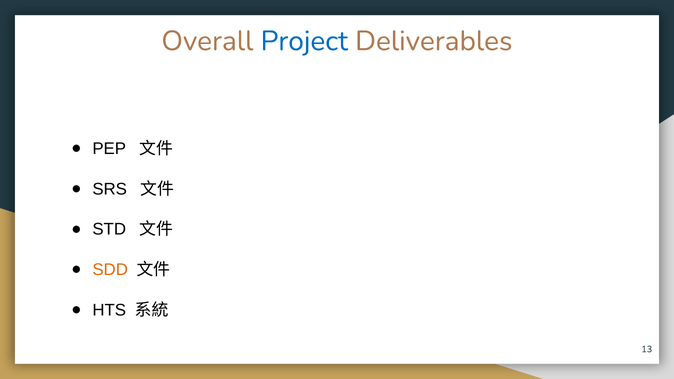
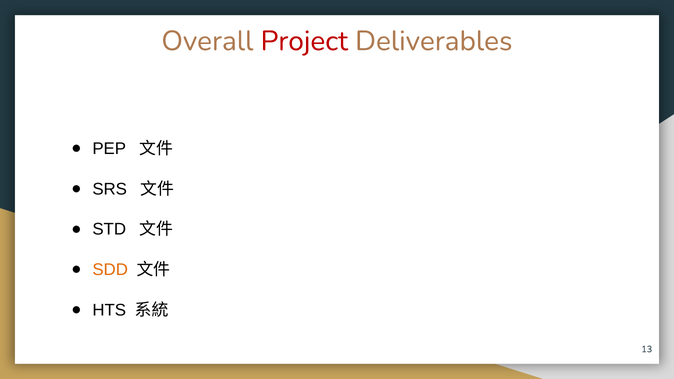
Project colour: blue -> red (304, 41)
